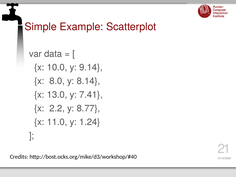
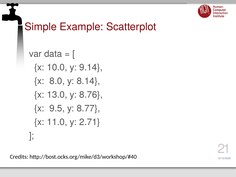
7.41: 7.41 -> 8.76 (91, 95)
2.2: 2.2 -> 9.5 (57, 108)
1.24: 1.24 -> 2.71 (90, 122)
